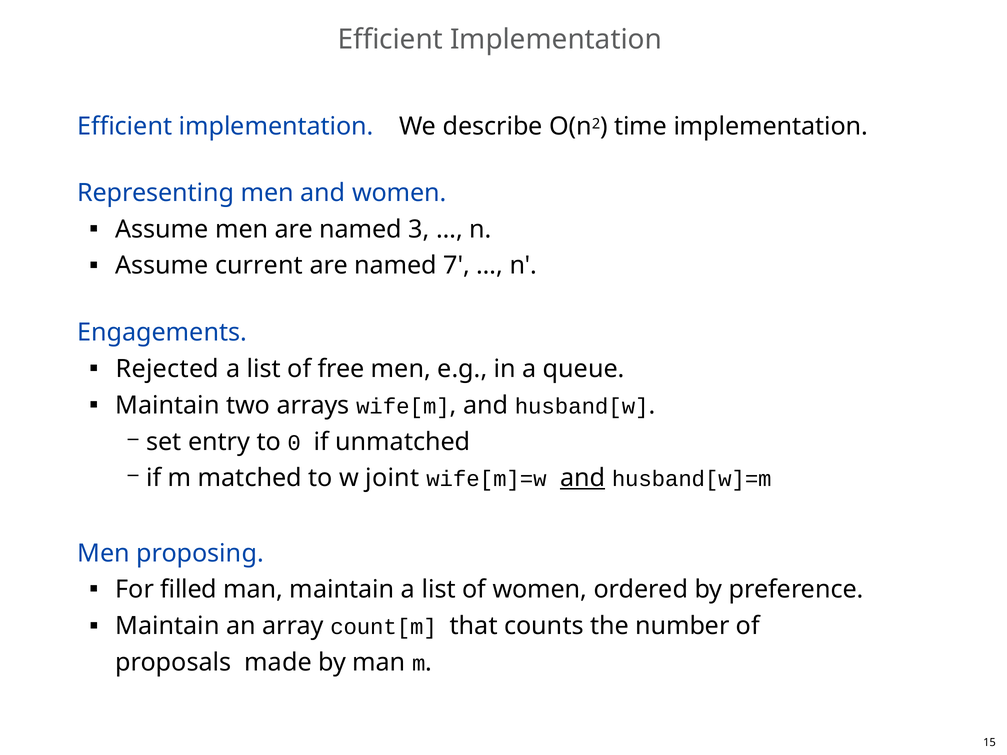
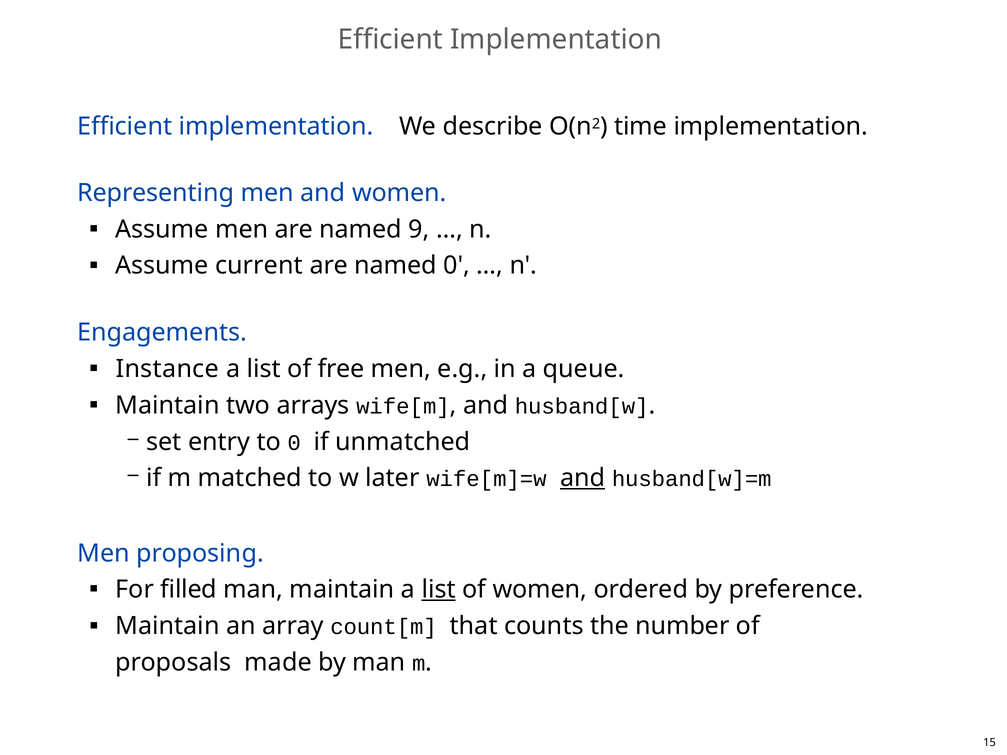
3: 3 -> 9 (419, 229)
named 7: 7 -> 0 (457, 266)
Rejected: Rejected -> Instance (167, 369)
joint: joint -> later (392, 478)
list underline: none -> present (439, 590)
